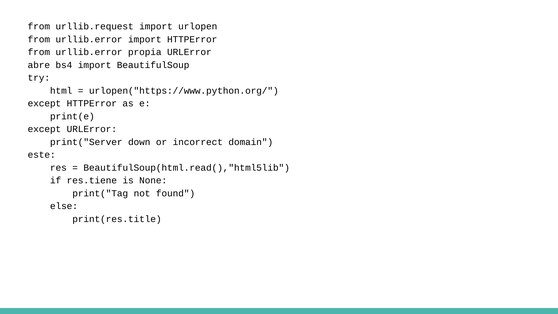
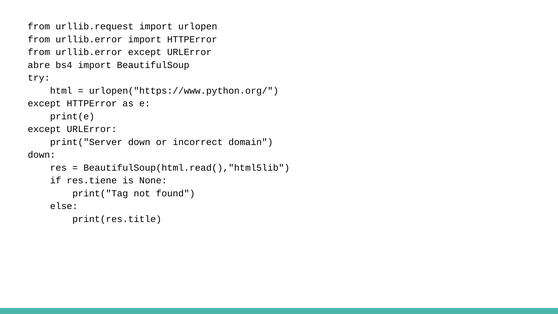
urllib.error propia: propia -> except (145, 52)
este: este -> down (42, 155)
